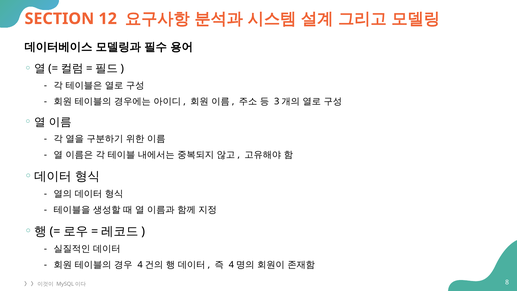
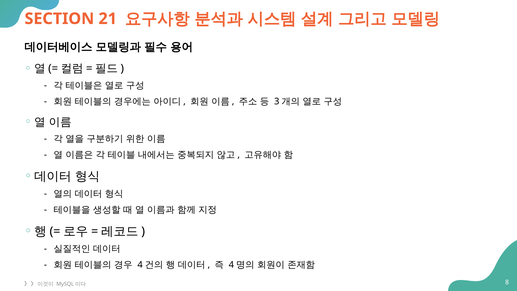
12: 12 -> 21 (108, 19)
